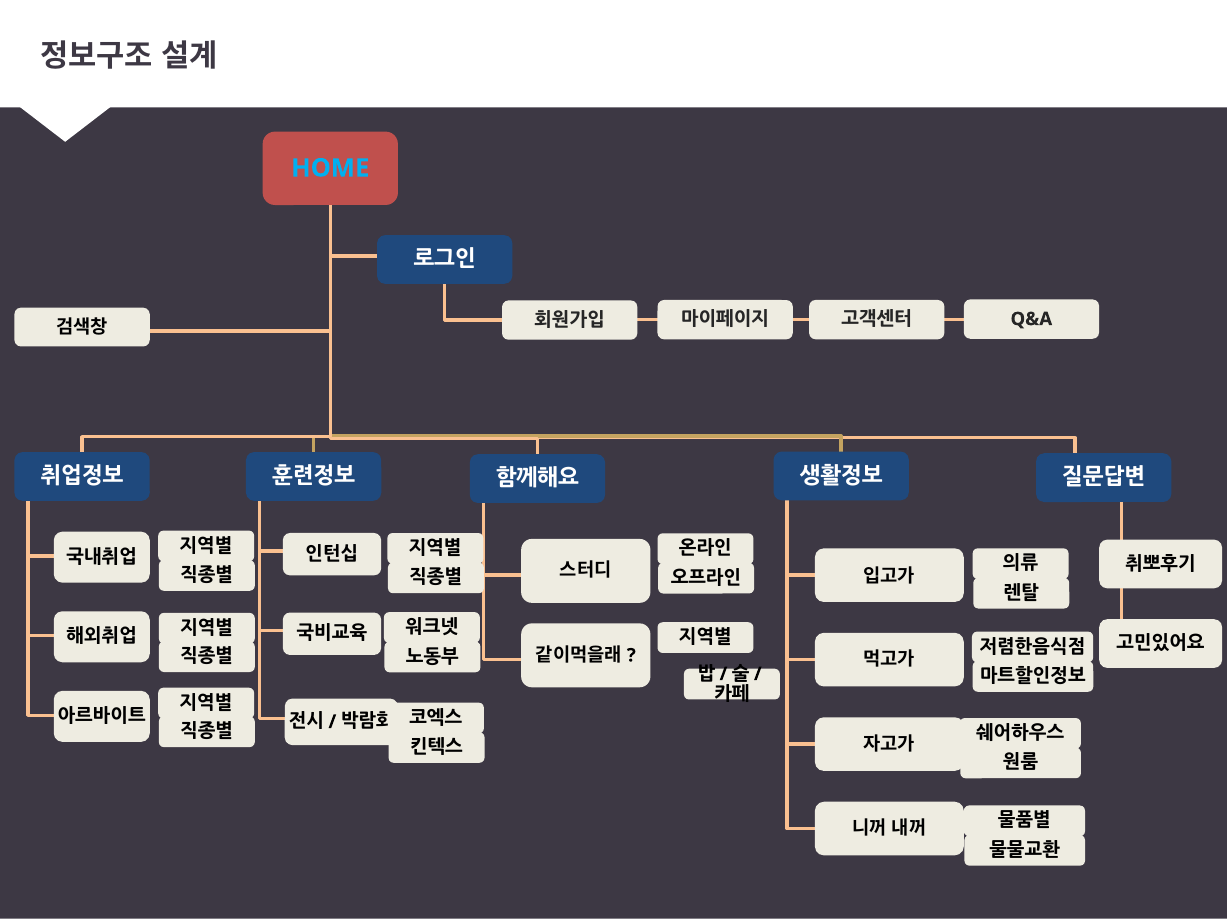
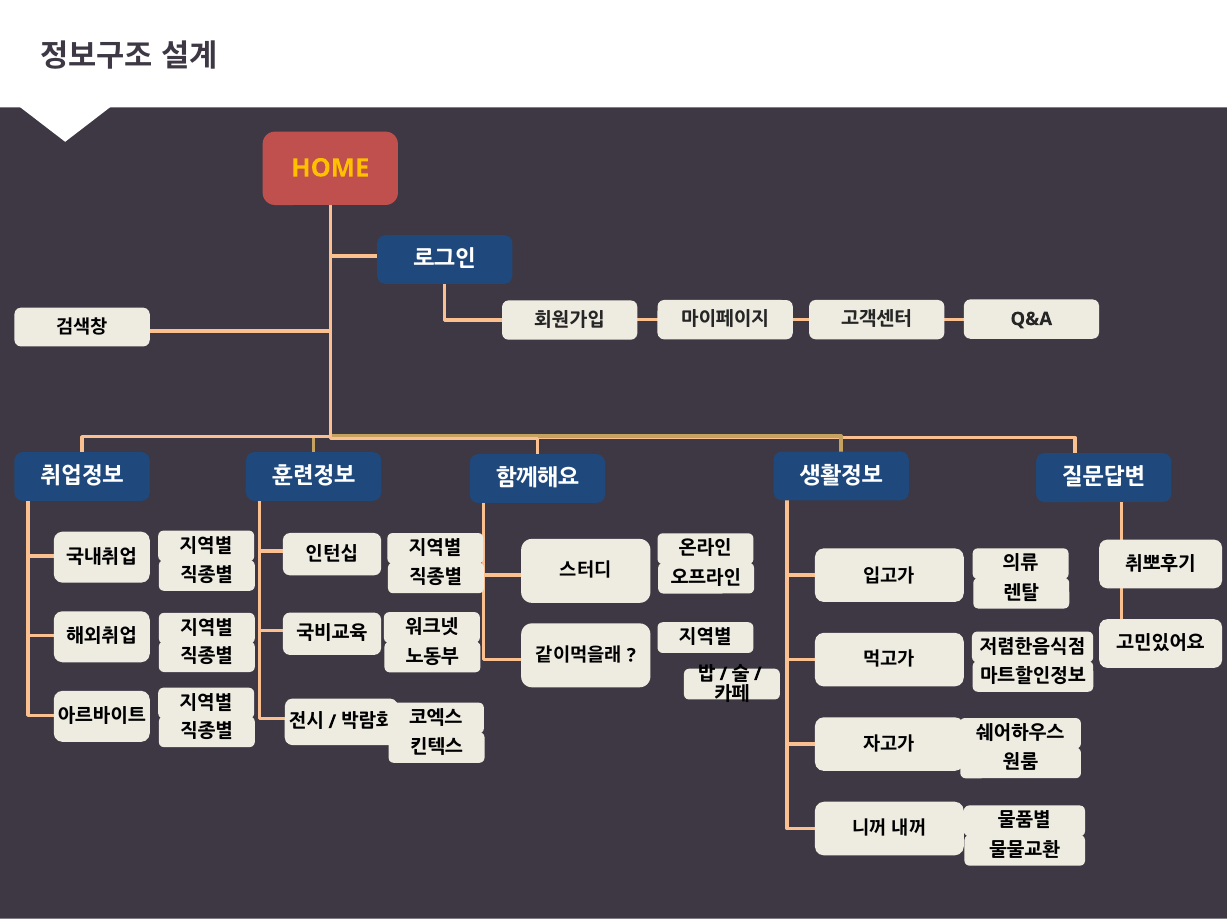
HOME colour: light blue -> yellow (330, 168)
